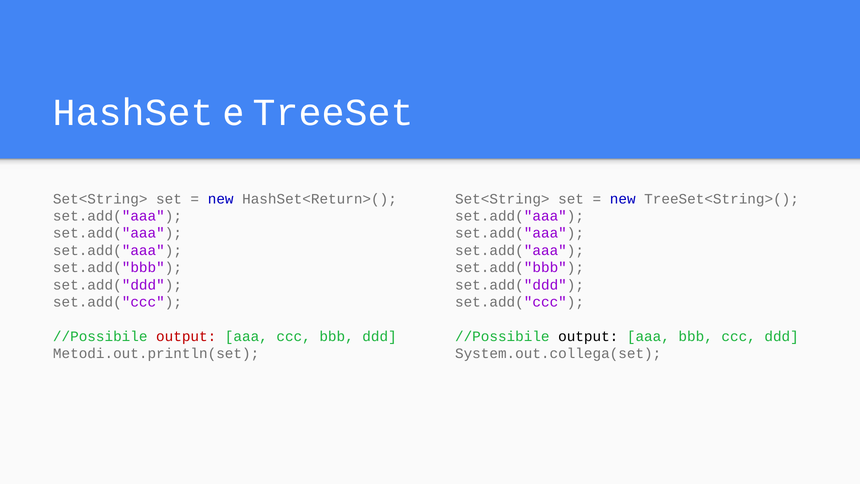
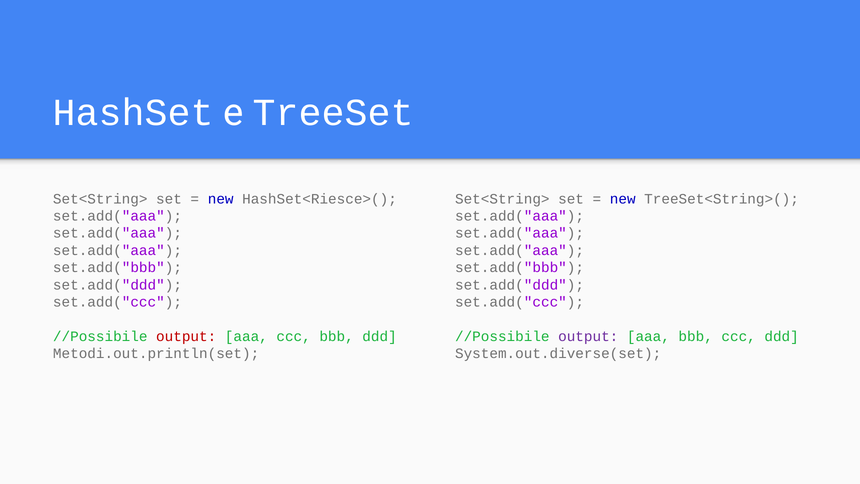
HashSet<Return>(: HashSet<Return>( -> HashSet<Riesce>( (320, 199)
output colour: black -> purple (588, 336)
System.out.collega(set: System.out.collega(set -> System.out.diverse(set (558, 353)
